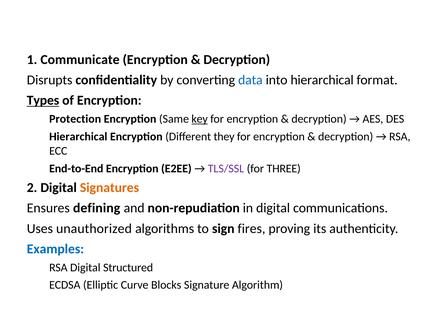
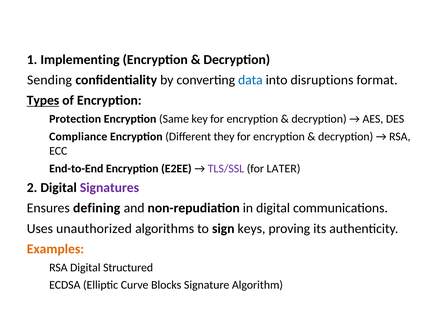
Communicate: Communicate -> Implementing (80, 60)
Disrupts: Disrupts -> Sending (50, 80)
into hierarchical: hierarchical -> disruptions (322, 80)
key underline: present -> none (200, 119)
Hierarchical: Hierarchical -> Compliance (78, 137)
THREE: THREE -> LATER (284, 169)
Signatures colour: orange -> purple (109, 188)
fires: fires -> keys (252, 229)
Examples colour: blue -> orange (55, 249)
